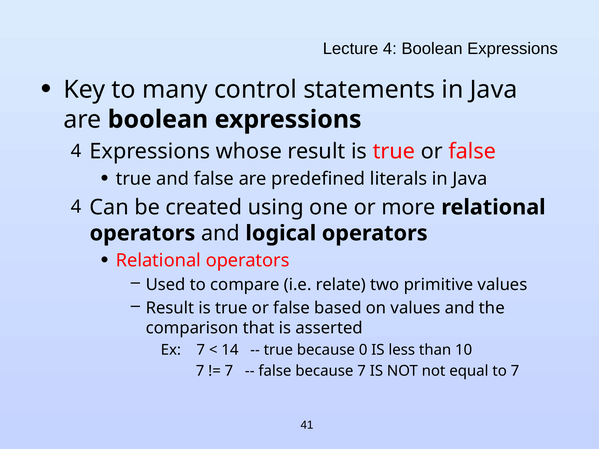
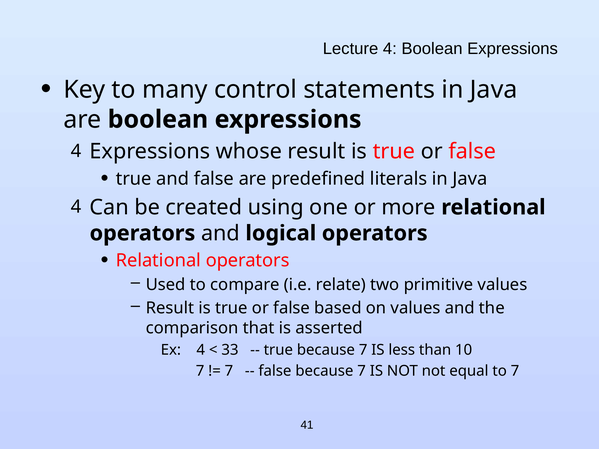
Ex 7: 7 -> 4 (201, 350)
14: 14 -> 33 (230, 350)
true because 0: 0 -> 7 (363, 350)
